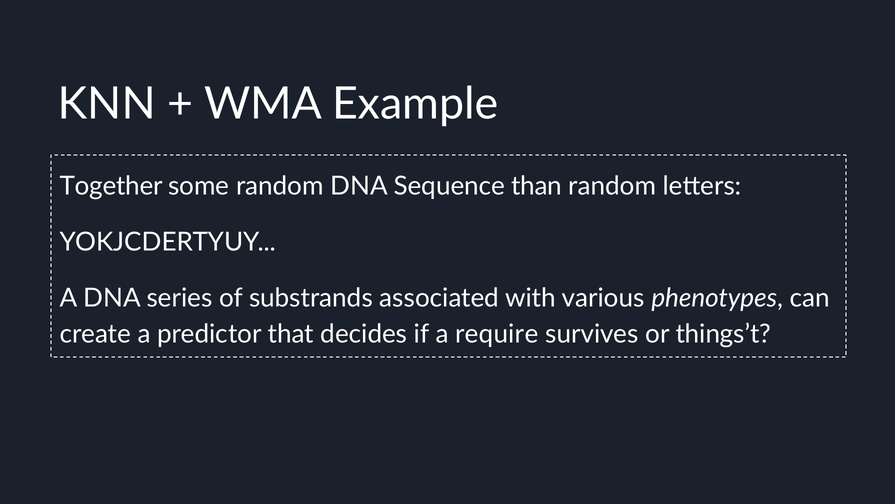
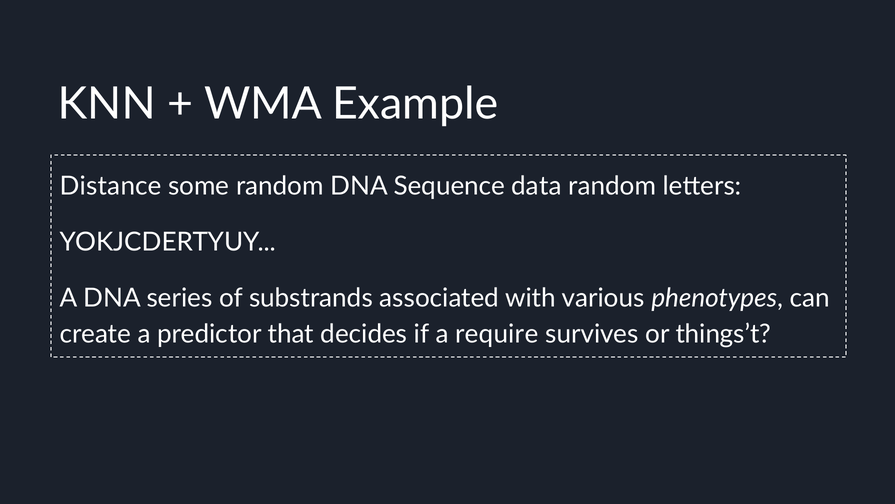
Together: Together -> Distance (111, 186)
than: than -> data (536, 186)
